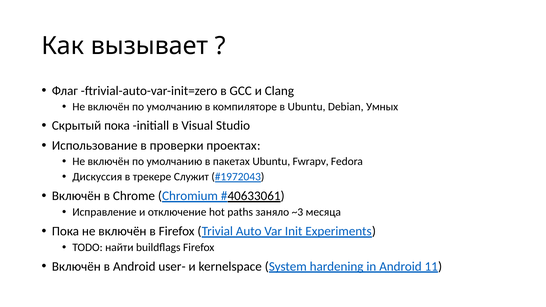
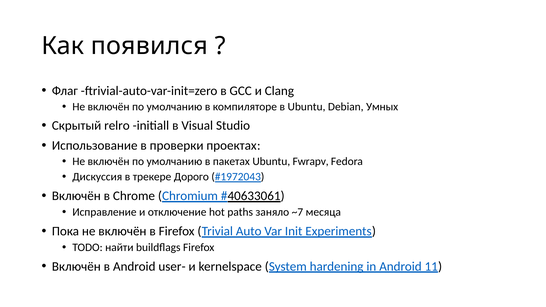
вызывает: вызывает -> появился (149, 46)
Скрытый пока: пока -> relro (117, 126)
Служит: Служит -> Дорого (191, 177)
~3: ~3 -> ~7 (297, 212)
